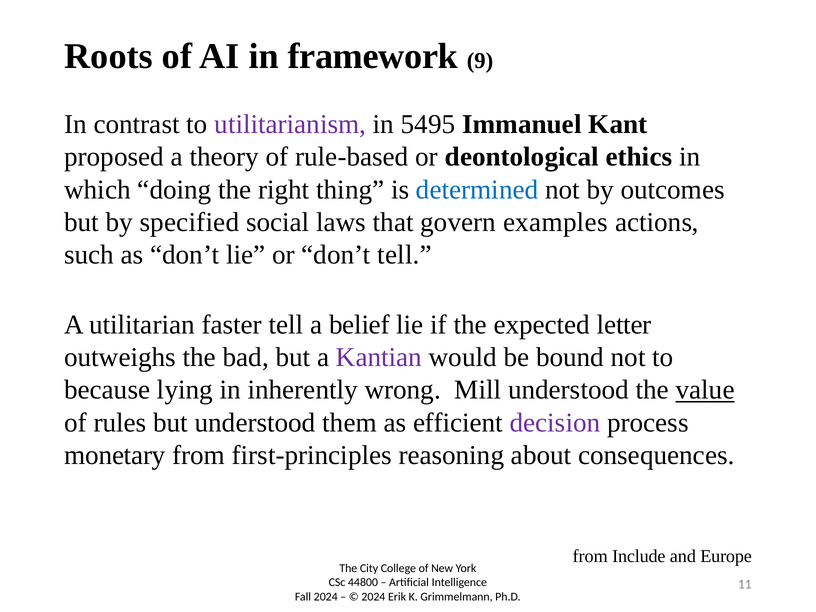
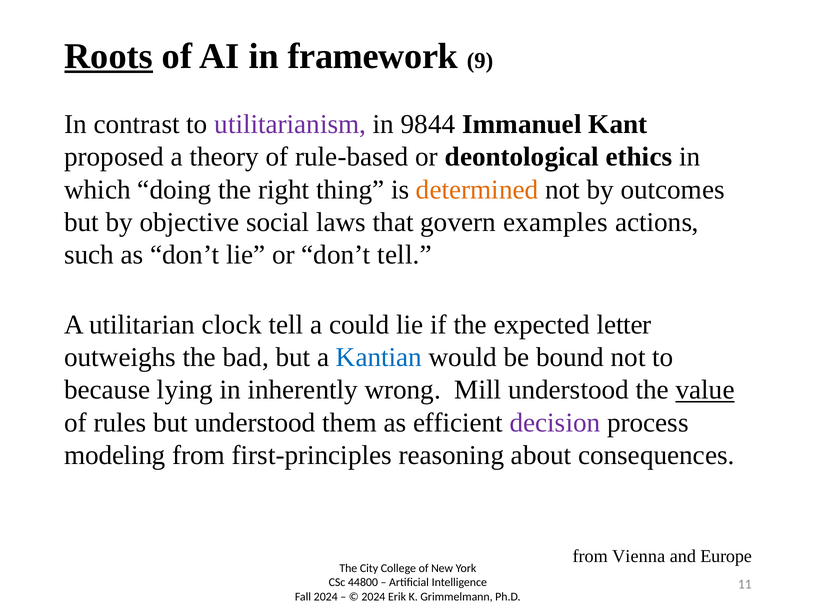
Roots underline: none -> present (109, 56)
5495: 5495 -> 9844 (428, 124)
determined colour: blue -> orange (477, 190)
specified: specified -> objective (190, 222)
faster: faster -> clock (232, 325)
belief: belief -> could (359, 325)
Kantian colour: purple -> blue (379, 357)
monetary: monetary -> modeling (115, 455)
Include: Include -> Vienna (639, 556)
